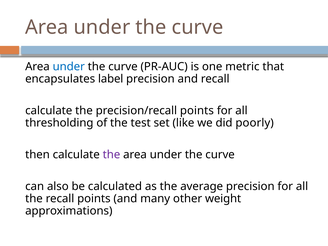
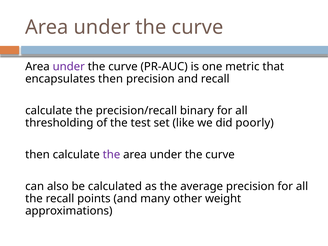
under colour: blue -> purple (69, 67)
encapsulates label: label -> then (111, 79)
precision/recall points: points -> binary (197, 111)
